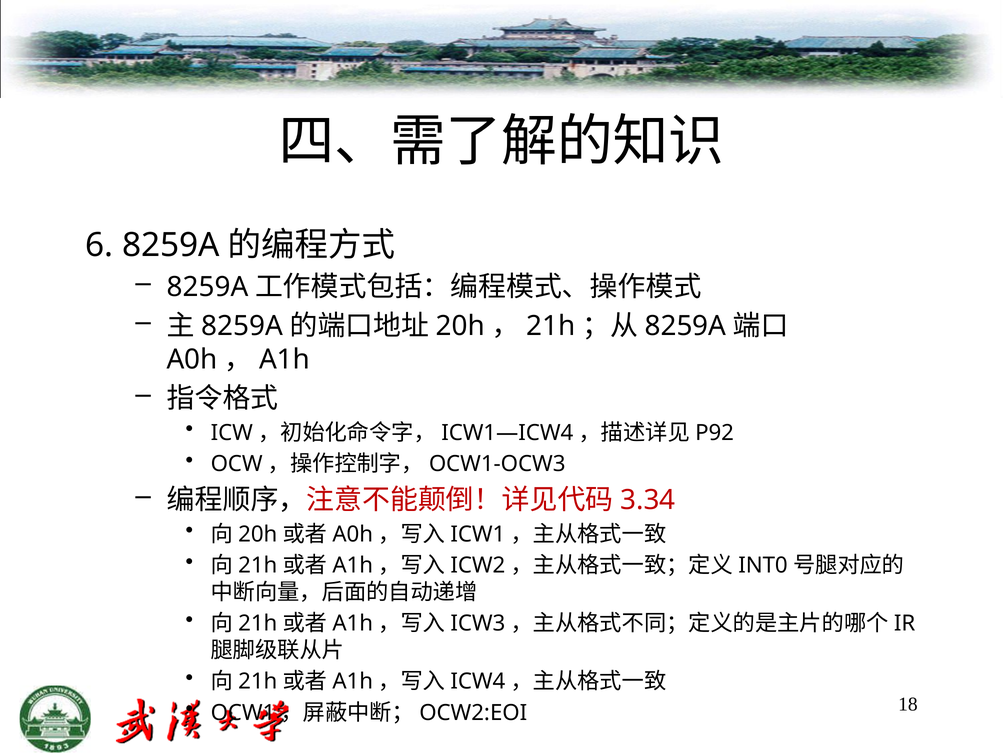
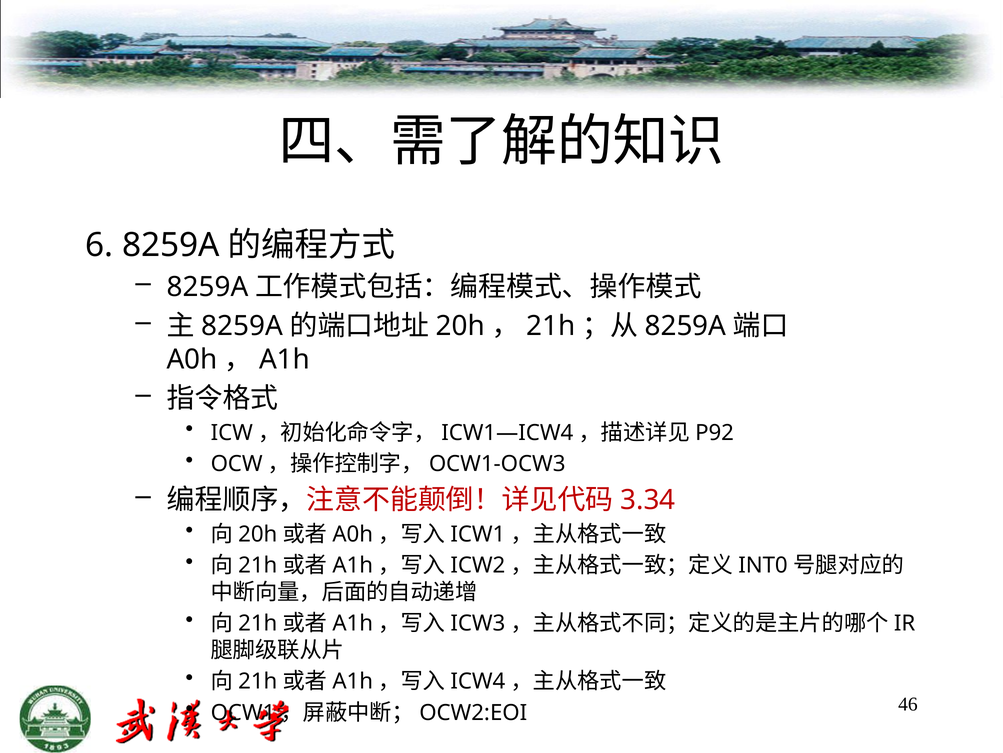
18: 18 -> 46 (908, 703)
